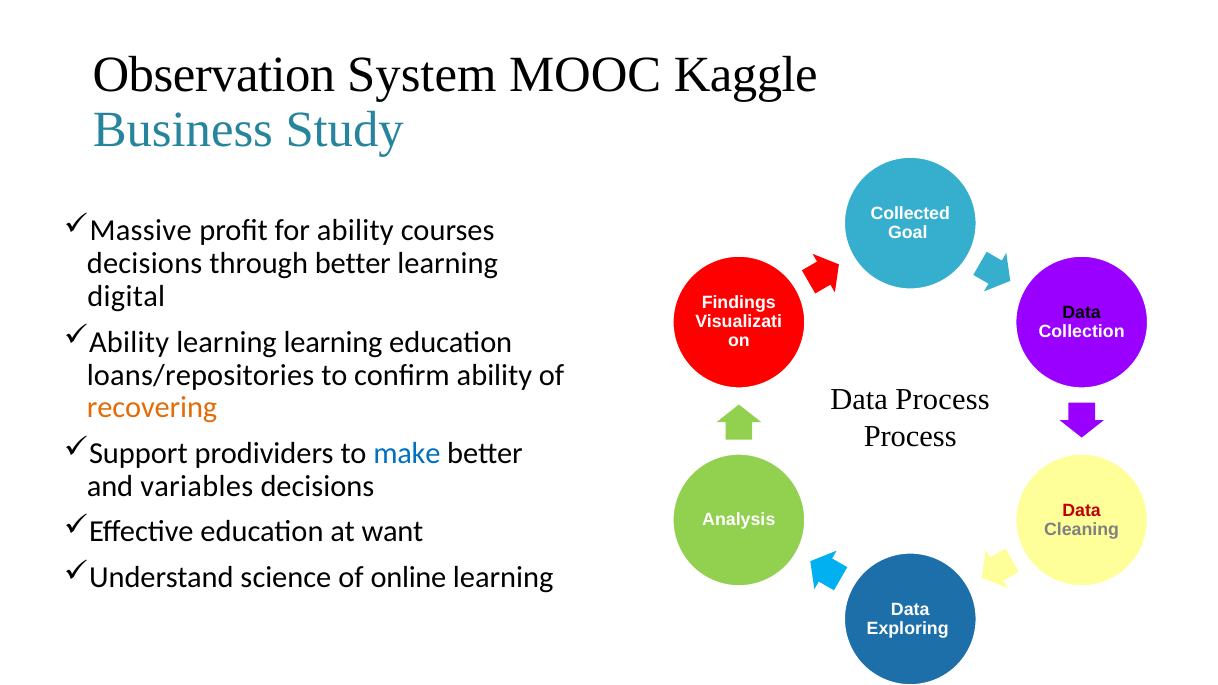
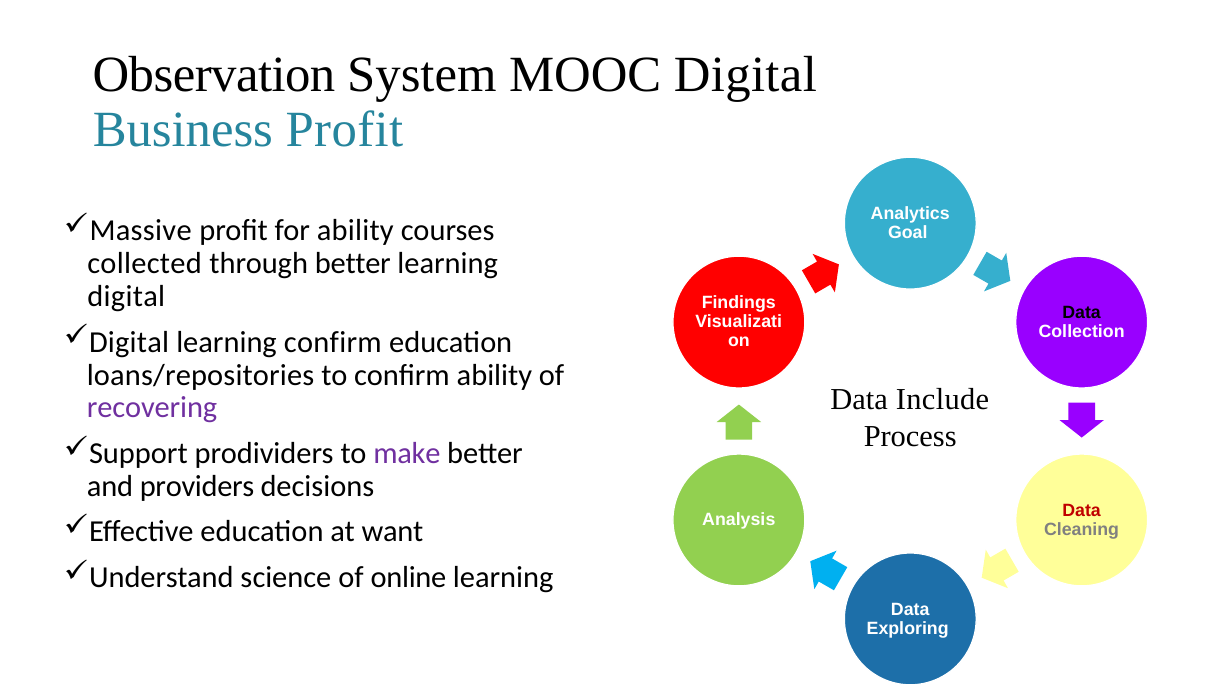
MOOC Kaggle: Kaggle -> Digital (745, 75)
Business Study: Study -> Profit (344, 130)
Collected: Collected -> Analytics (910, 213)
decisions: decisions -> collected (145, 264)
Ability: Ability -> Digital (129, 342)
learning learning: learning -> confirm (333, 342)
Data Process: Process -> Include (943, 400)
recovering colour: orange -> purple (152, 408)
make colour: blue -> purple (407, 454)
variables: variables -> providers (197, 486)
